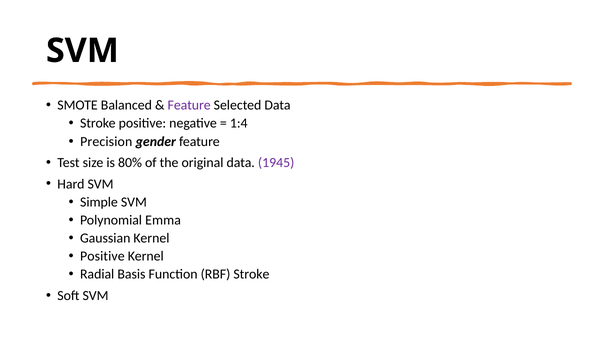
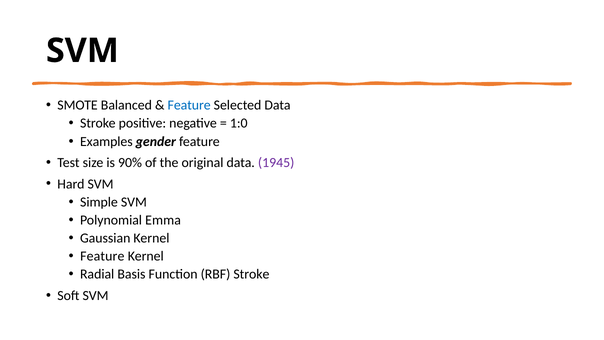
Feature colour: purple -> blue (189, 105)
1:4: 1:4 -> 1:0 (239, 123)
Precision: Precision -> Examples (106, 141)
80%: 80% -> 90% (130, 163)
Positive: Positive -> Feature (102, 256)
